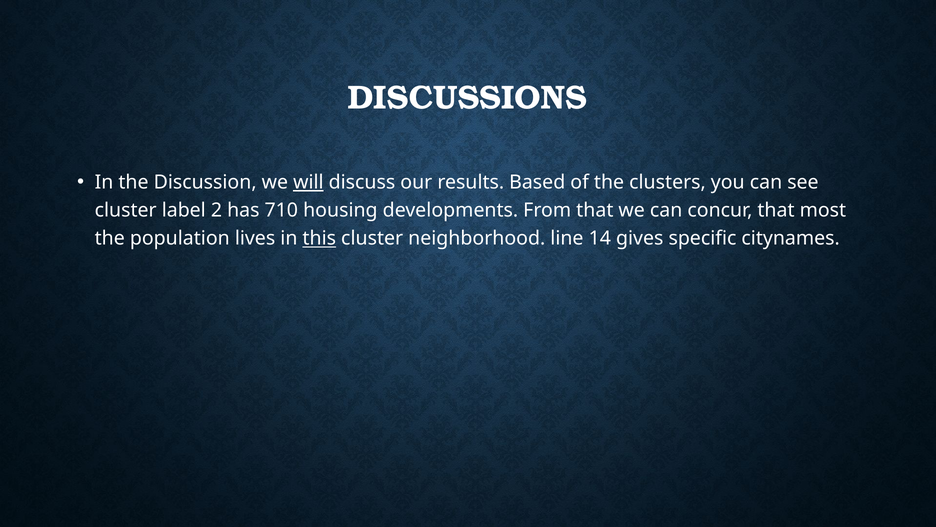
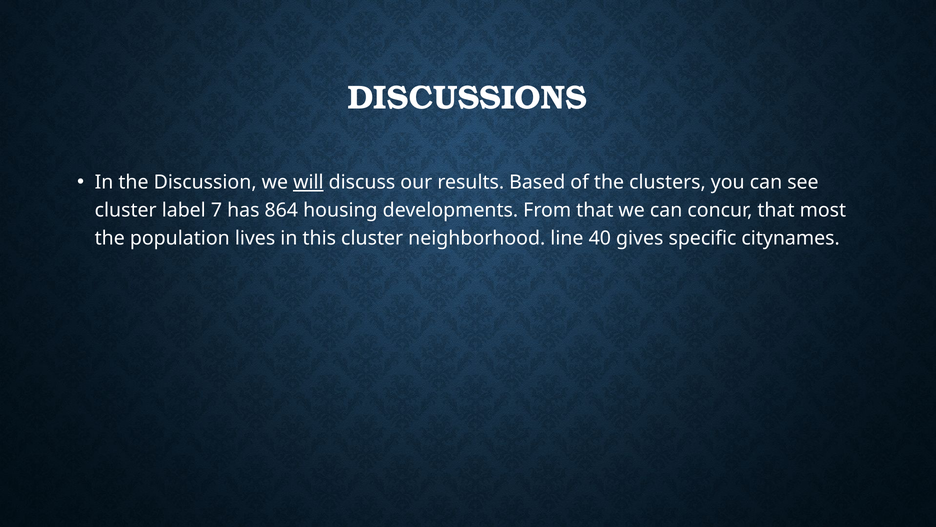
2: 2 -> 7 (216, 210)
710: 710 -> 864 (281, 210)
this underline: present -> none (319, 238)
14: 14 -> 40 (600, 238)
